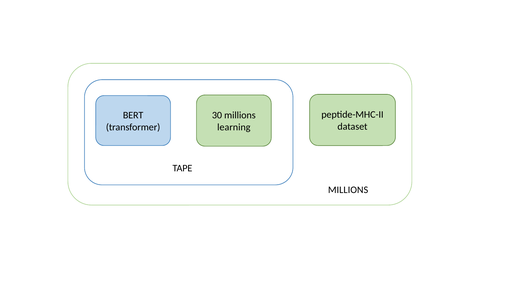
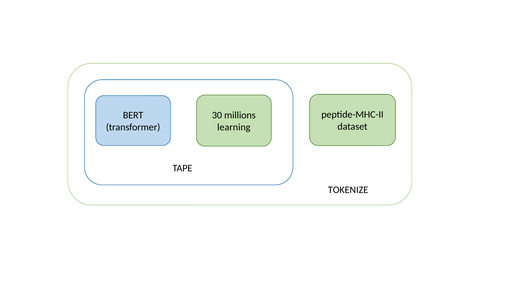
MILLIONS: MILLIONS -> TOKENIZE (348, 190)
